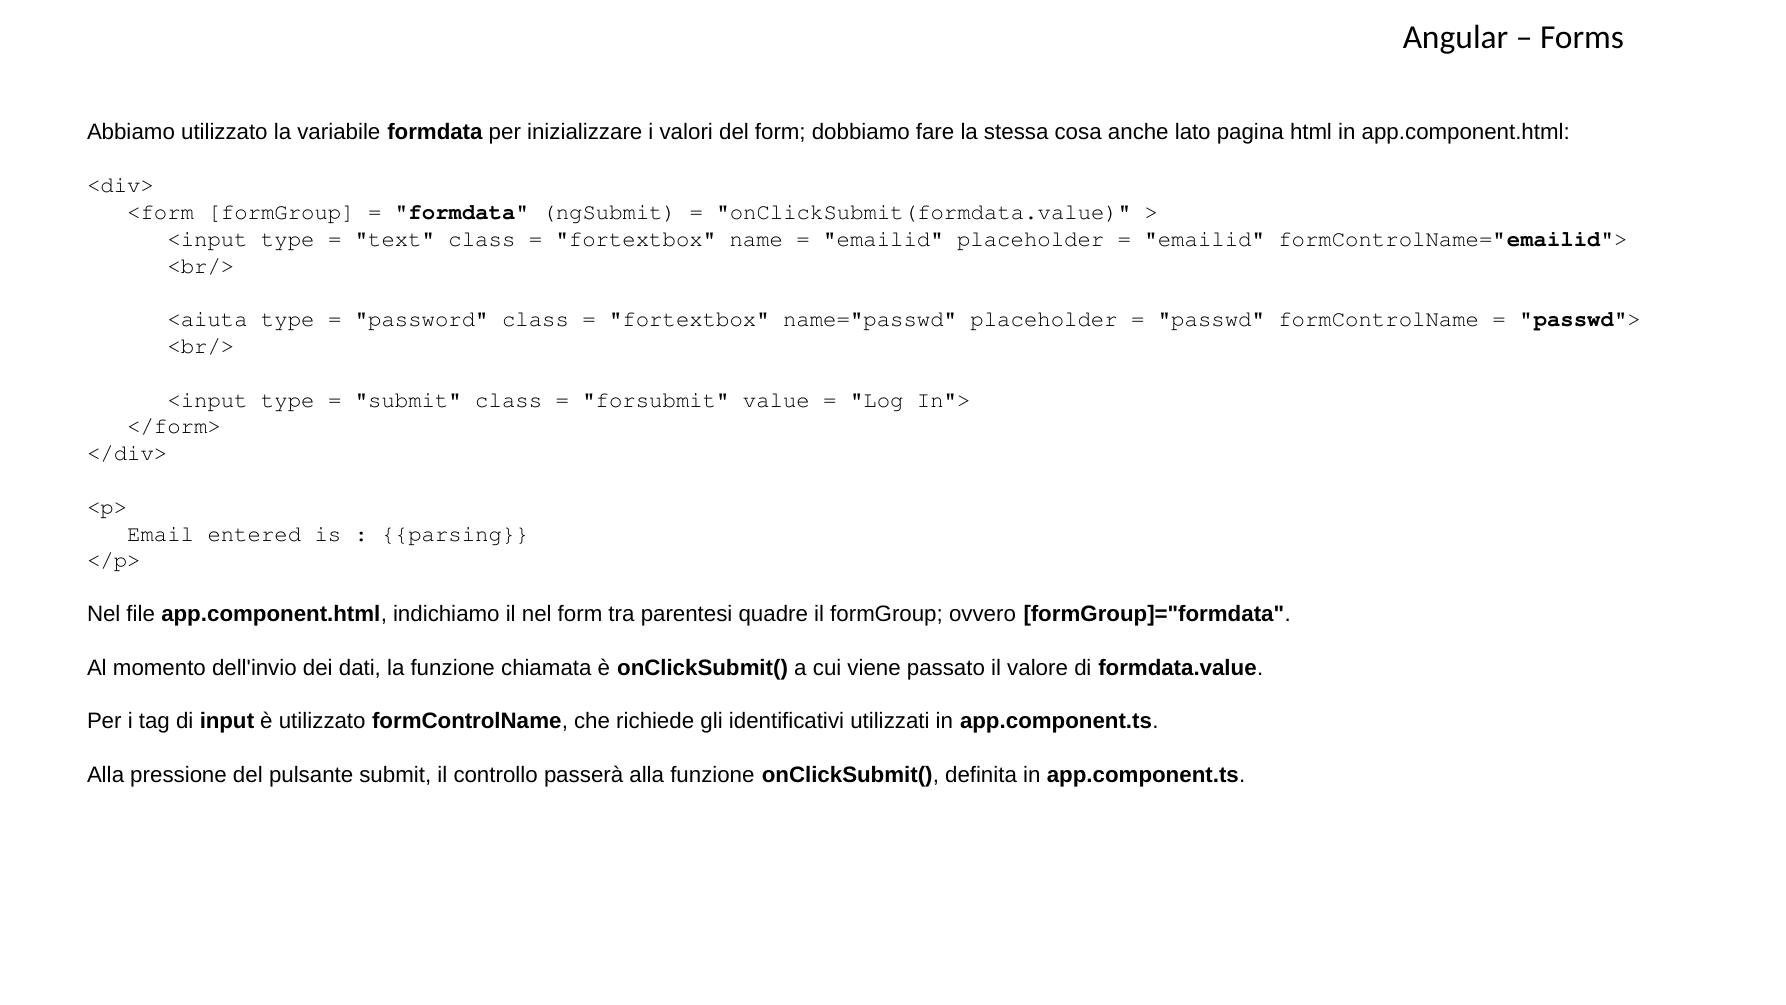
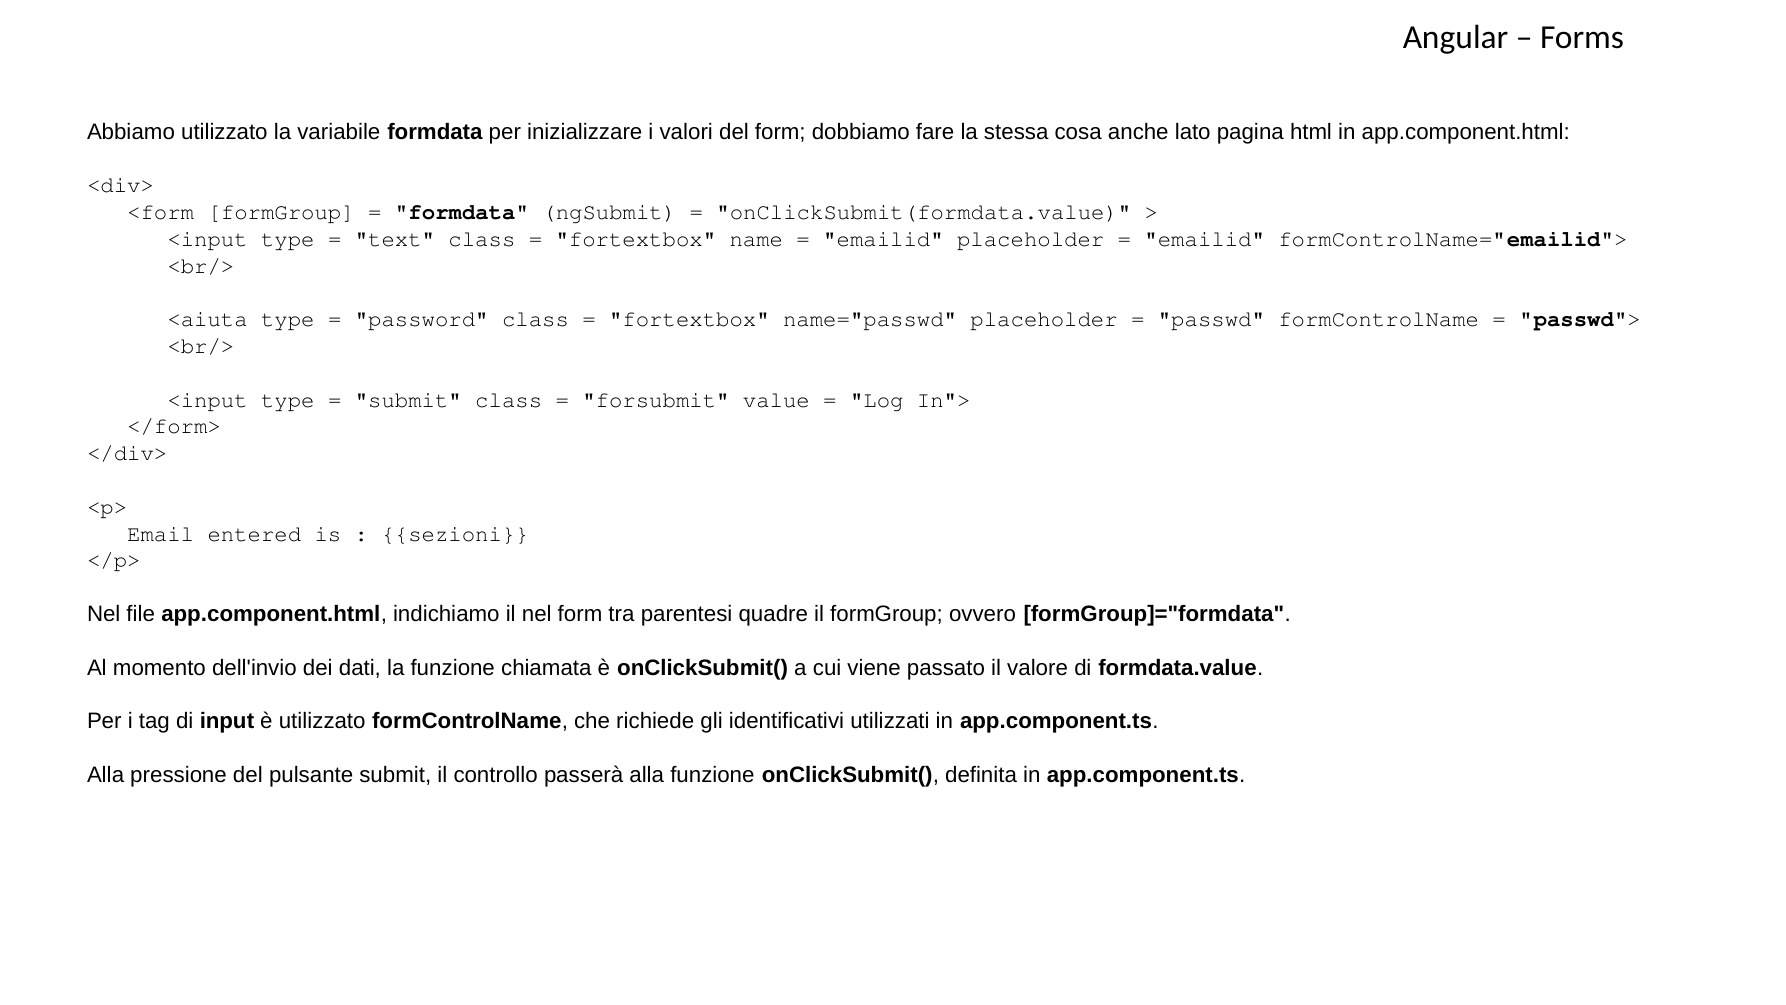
parsing: parsing -> sezioni (455, 533)
